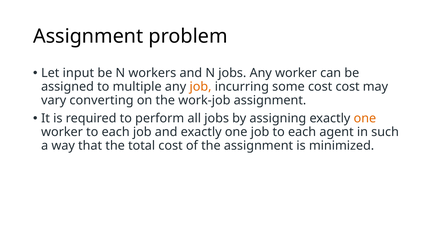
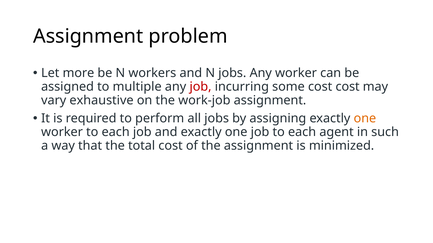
input: input -> more (78, 73)
job colour: orange -> red (201, 87)
converting: converting -> exhaustive (102, 100)
